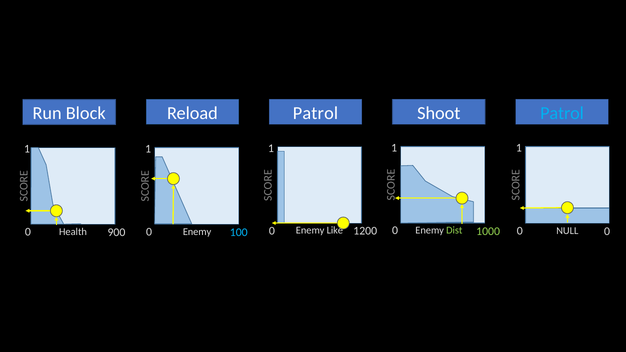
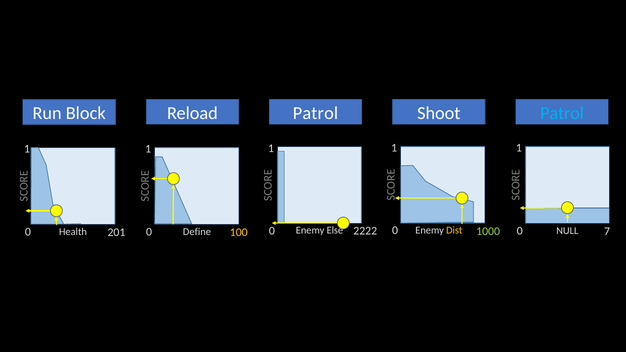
0 0: 0 -> 7 (607, 232)
1200: 1200 -> 2222 (365, 231)
900: 900 -> 201 (116, 233)
100 colour: light blue -> yellow (239, 233)
Health Enemy: Enemy -> Define (197, 232)
Like: Like -> Else (335, 231)
Dist colour: light green -> yellow (454, 231)
